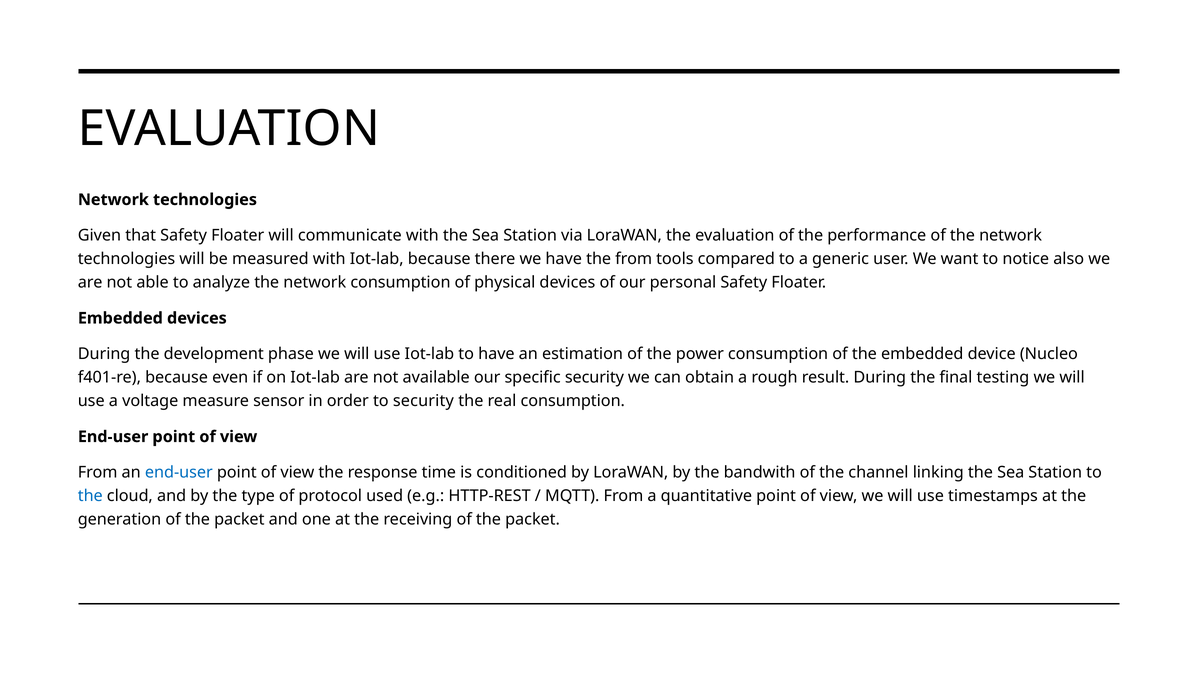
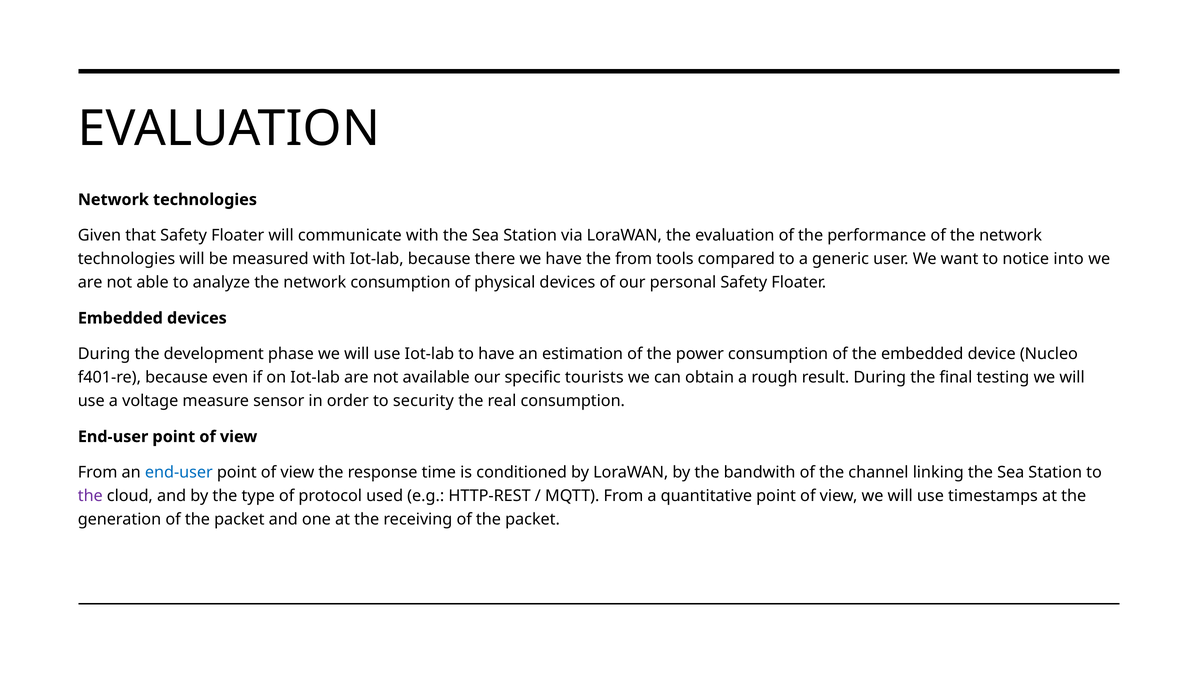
also: also -> into (1069, 259)
specific security: security -> tourists (594, 377)
the colour: blue -> purple (90, 496)
